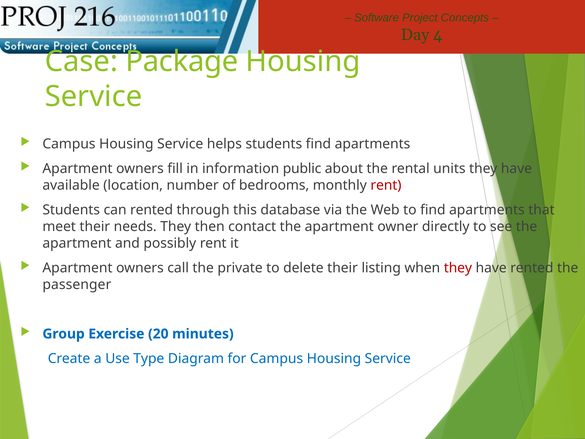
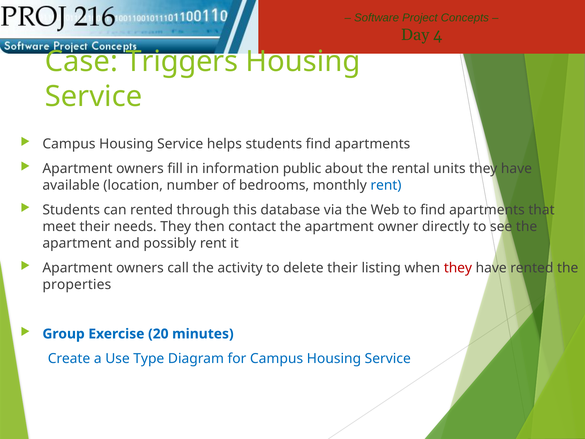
Package: Package -> Triggers (182, 62)
rent colour: red -> blue (386, 185)
private: private -> activity (240, 268)
passenger: passenger -> properties (77, 284)
